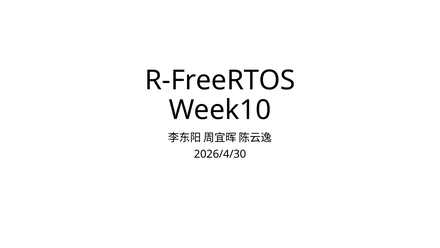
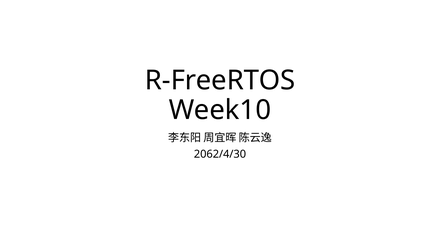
2026/4/30: 2026/4/30 -> 2062/4/30 (220, 154)
